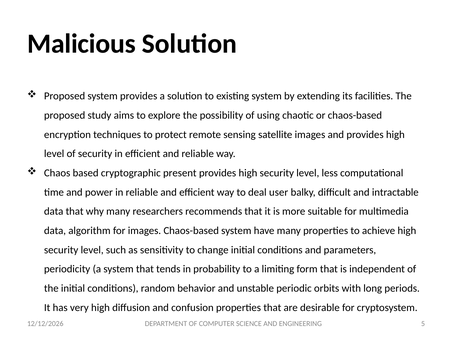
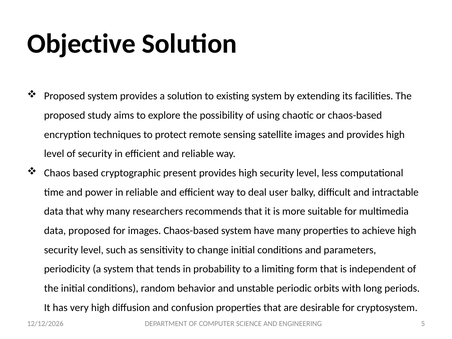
Malicious: Malicious -> Objective (81, 44)
data algorithm: algorithm -> proposed (89, 231)
